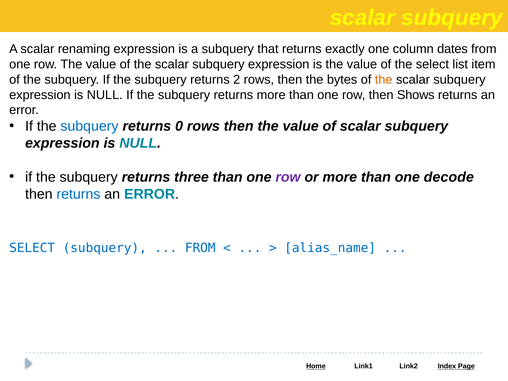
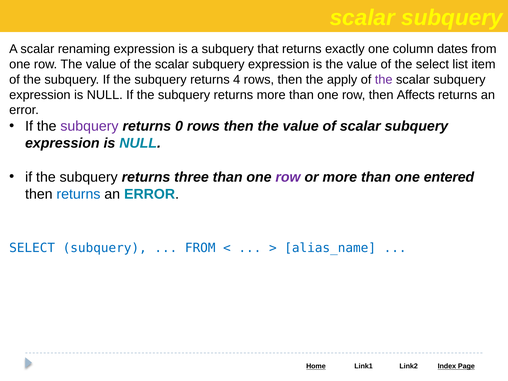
2: 2 -> 4 (237, 80)
bytes: bytes -> apply (342, 80)
the colour: orange -> purple (384, 80)
Shows: Shows -> Affects (416, 95)
subquery colour: blue -> purple (89, 126)
decode: decode -> entered (449, 177)
